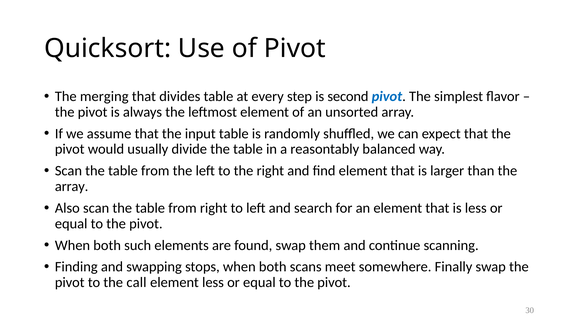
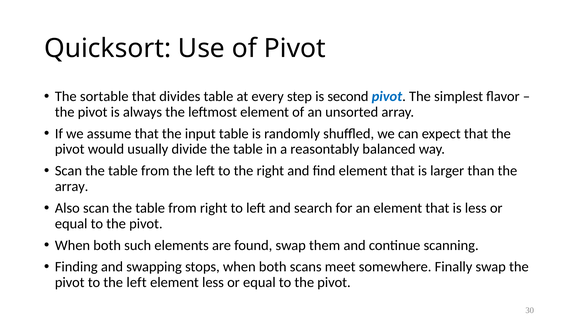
merging: merging -> sortable (104, 96)
to the call: call -> left (137, 283)
